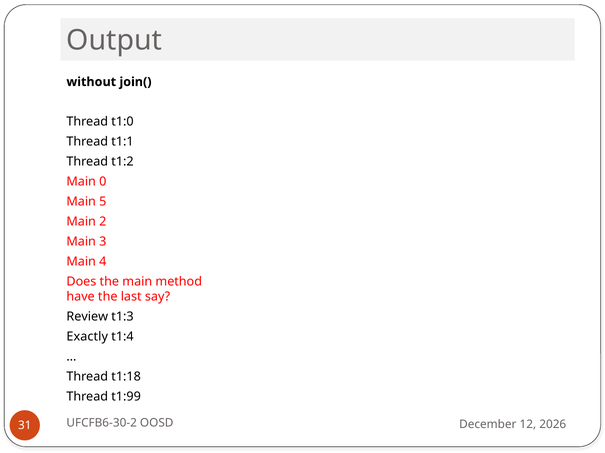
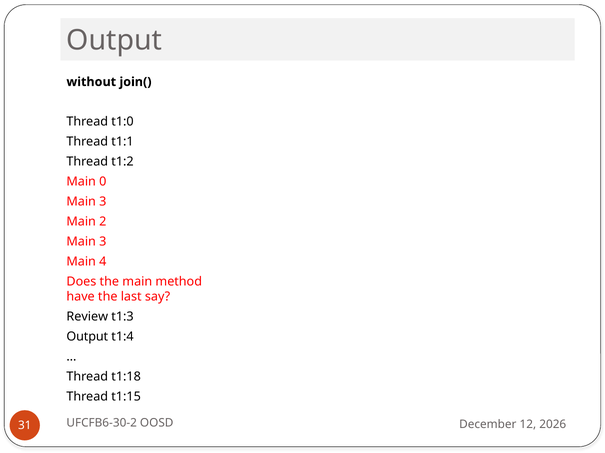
5: 5 -> 3 (103, 202)
Exactly: Exactly -> Output (87, 337)
t1:99: t1:99 -> t1:15 (126, 397)
